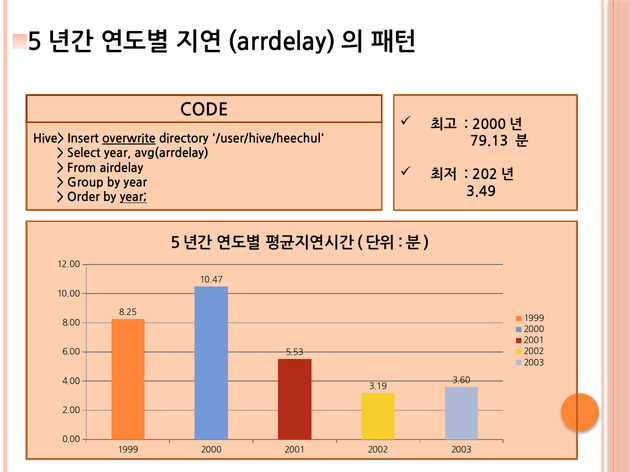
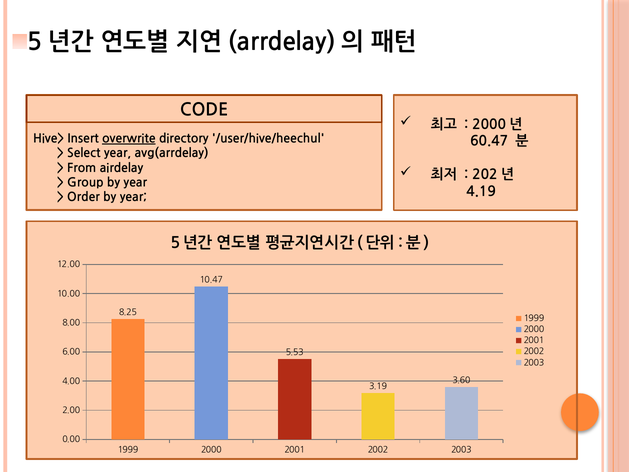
79.13: 79.13 -> 60.47 (489, 141)
3.49: 3.49 -> 4.19 (481, 192)
year underline: present -> none (133, 197)
